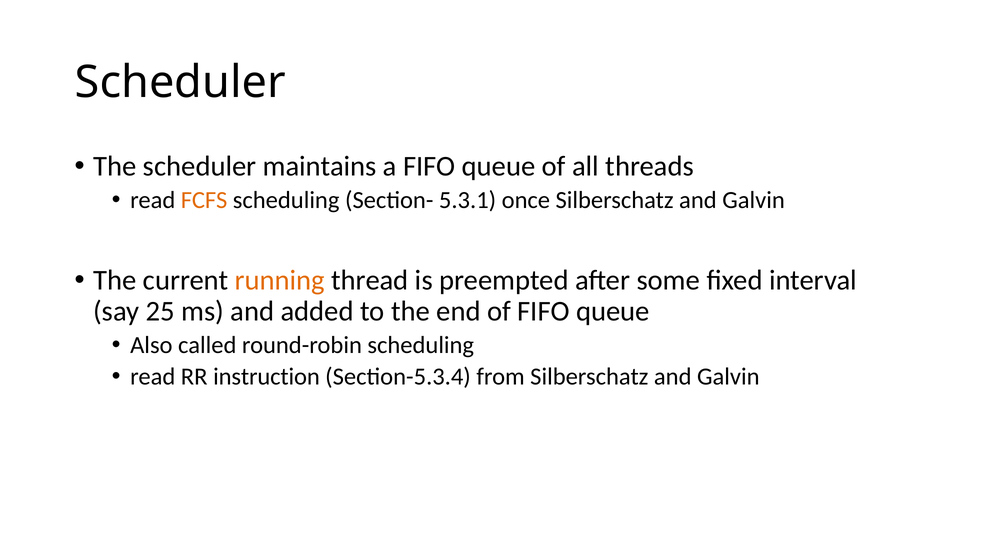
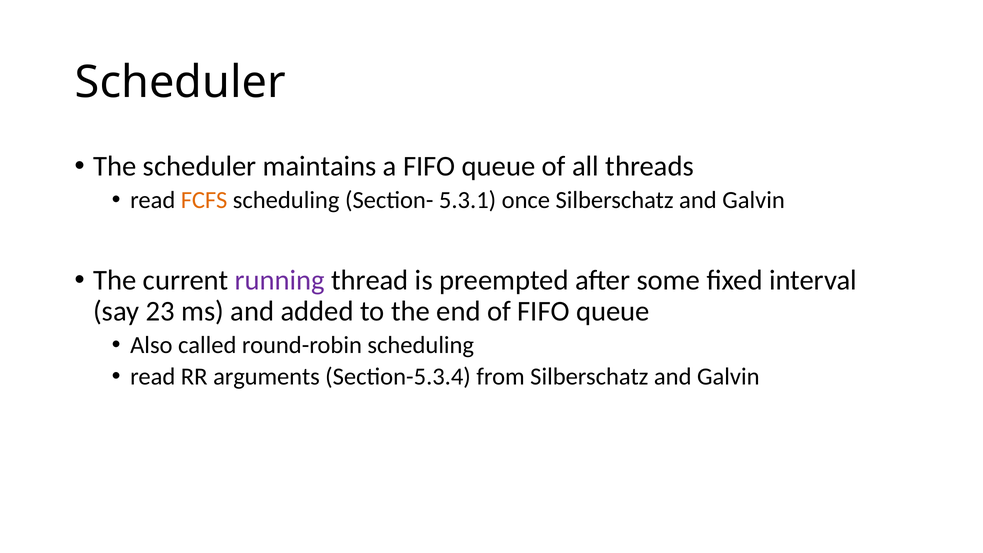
running colour: orange -> purple (280, 280)
25: 25 -> 23 (160, 311)
instruction: instruction -> arguments (266, 377)
